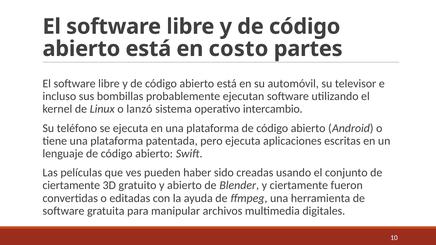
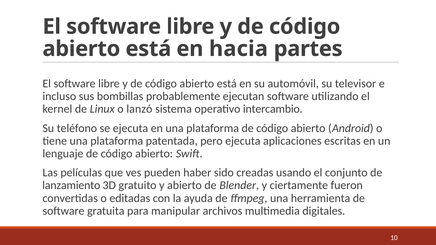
costo: costo -> hacia (238, 49)
ciertamente: ciertamente -> lanzamiento (71, 186)
